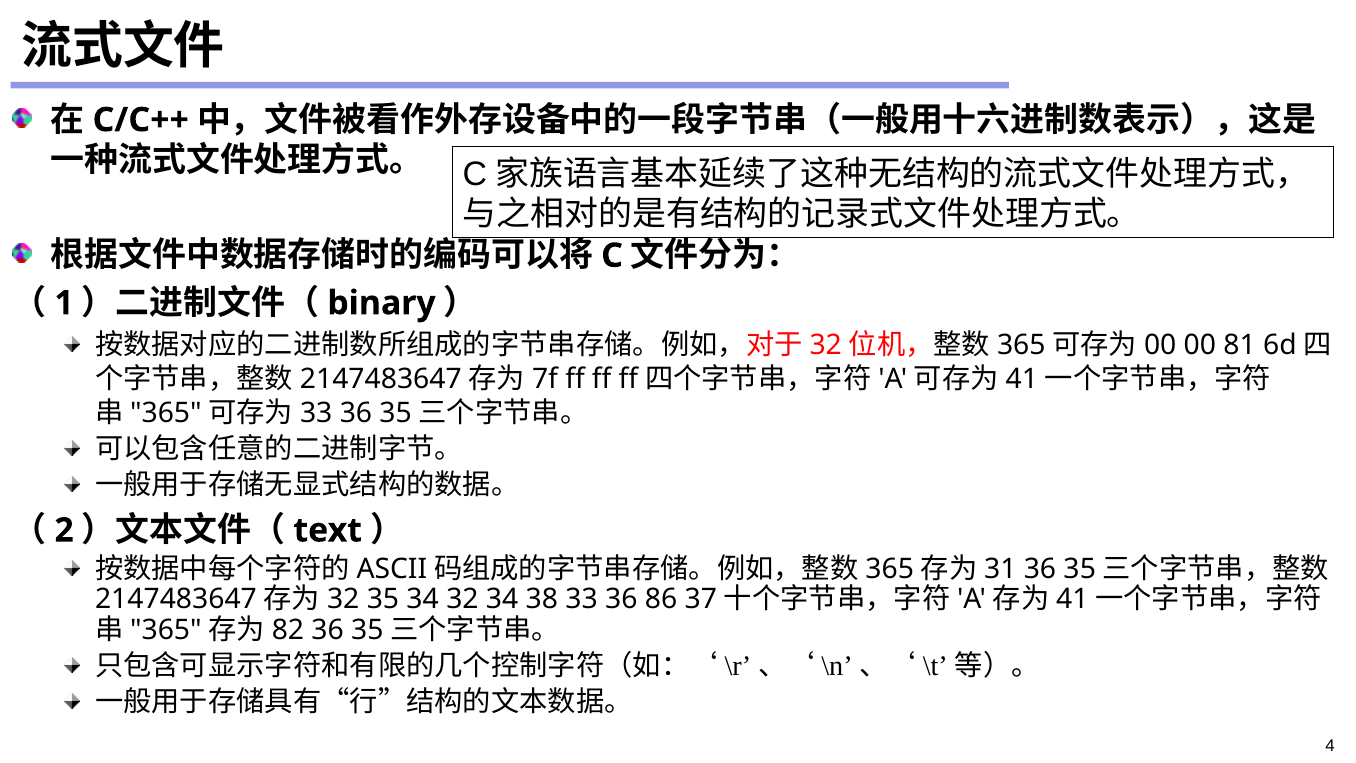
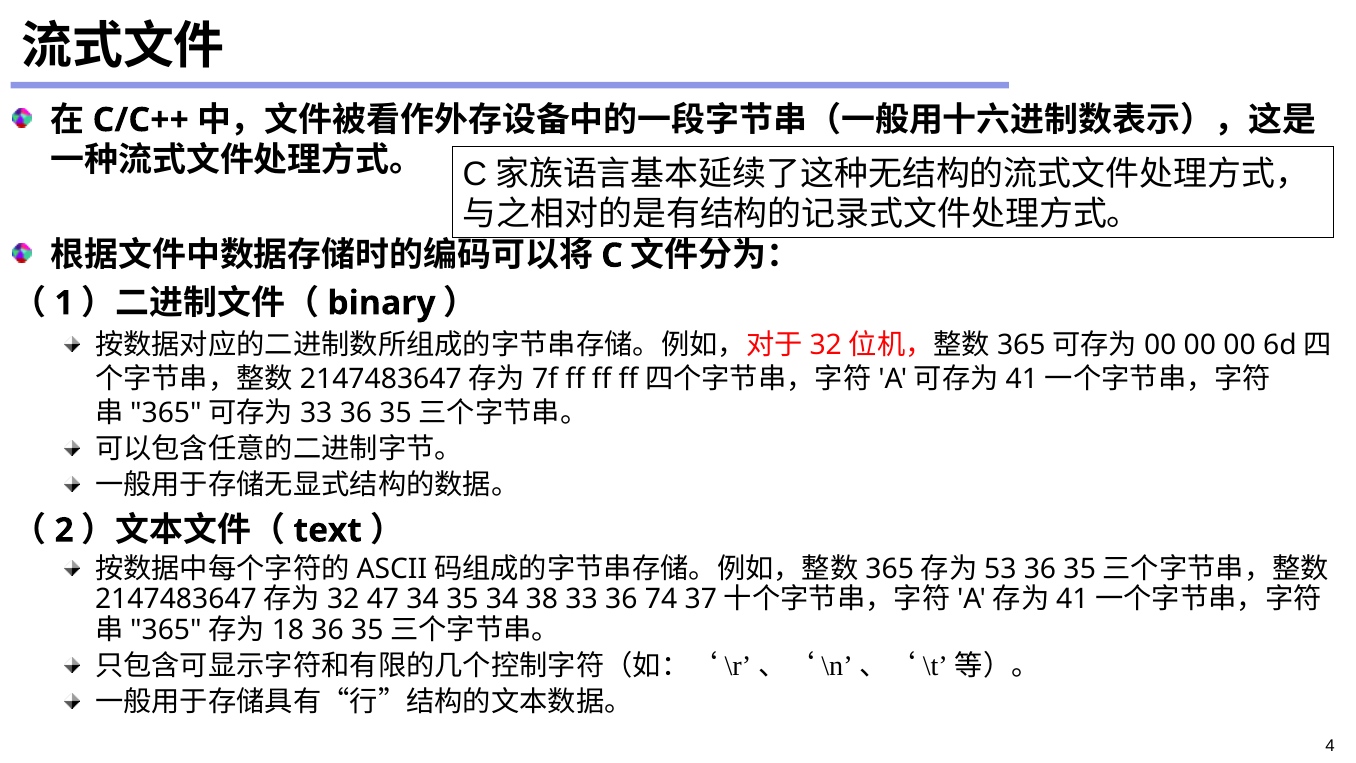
00 00 81: 81 -> 00 (1240, 346)
31: 31 -> 53 (1000, 569)
35: 35 -> 47 (383, 599)
34 32: 32 -> 35 (462, 599)
86: 86 -> 74 (661, 599)
82: 82 -> 18 (288, 630)
